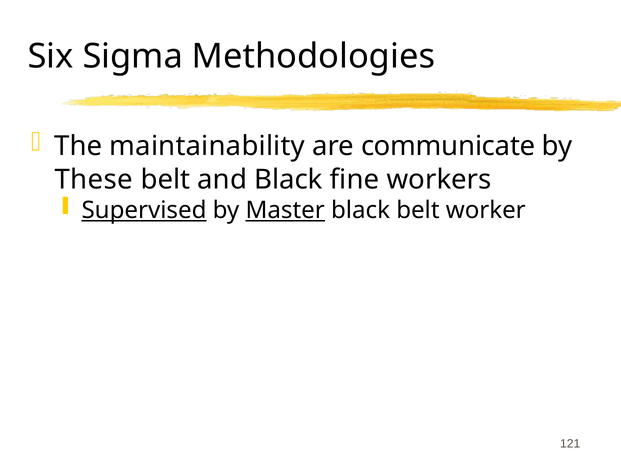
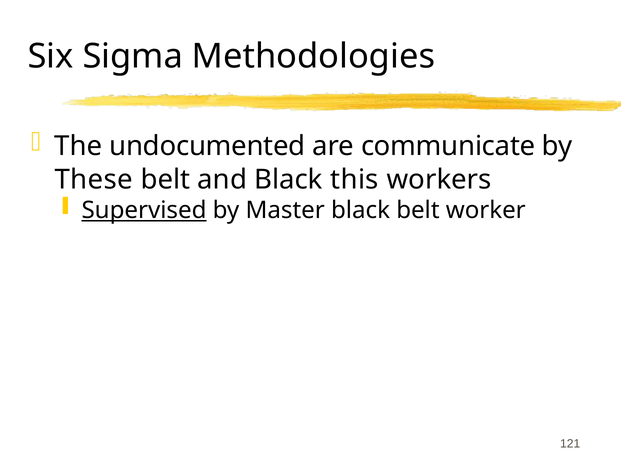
maintainability: maintainability -> undocumented (207, 147)
fine: fine -> this (355, 180)
Master underline: present -> none (285, 211)
